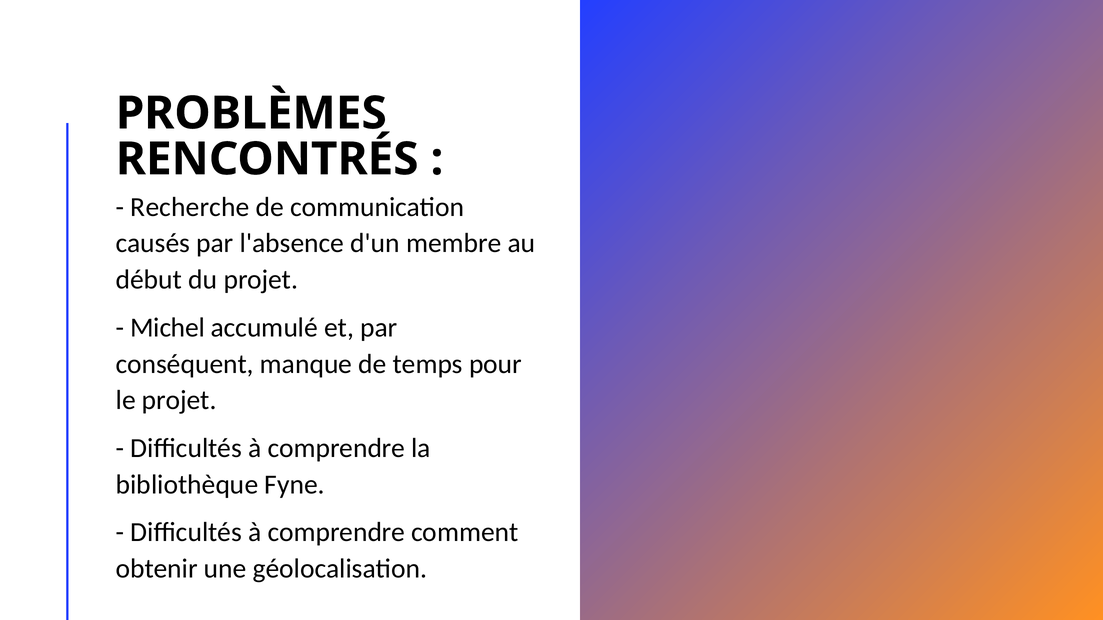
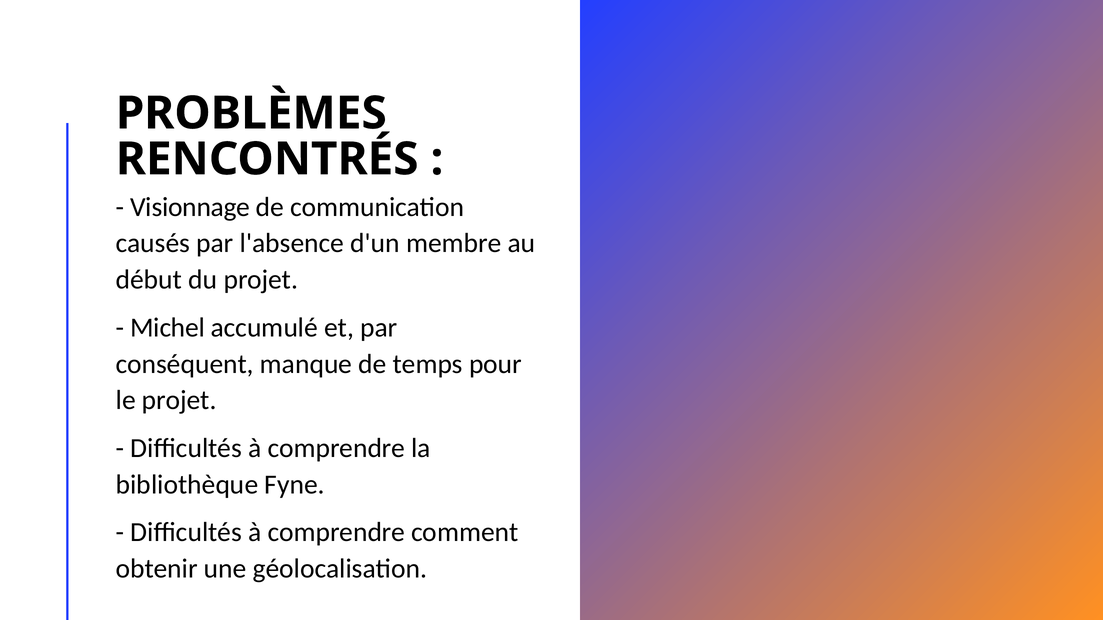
Recherche: Recherche -> Visionnage (190, 207)
